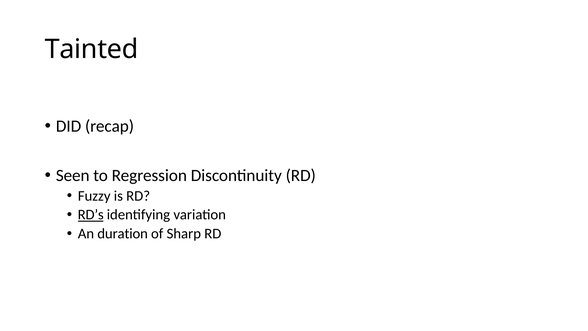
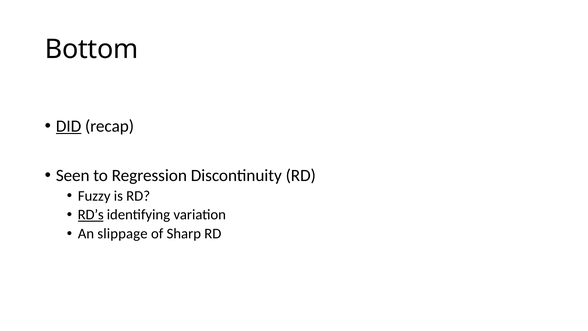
Tainted: Tainted -> Bottom (92, 49)
DID underline: none -> present (69, 126)
duration: duration -> slippage (123, 234)
